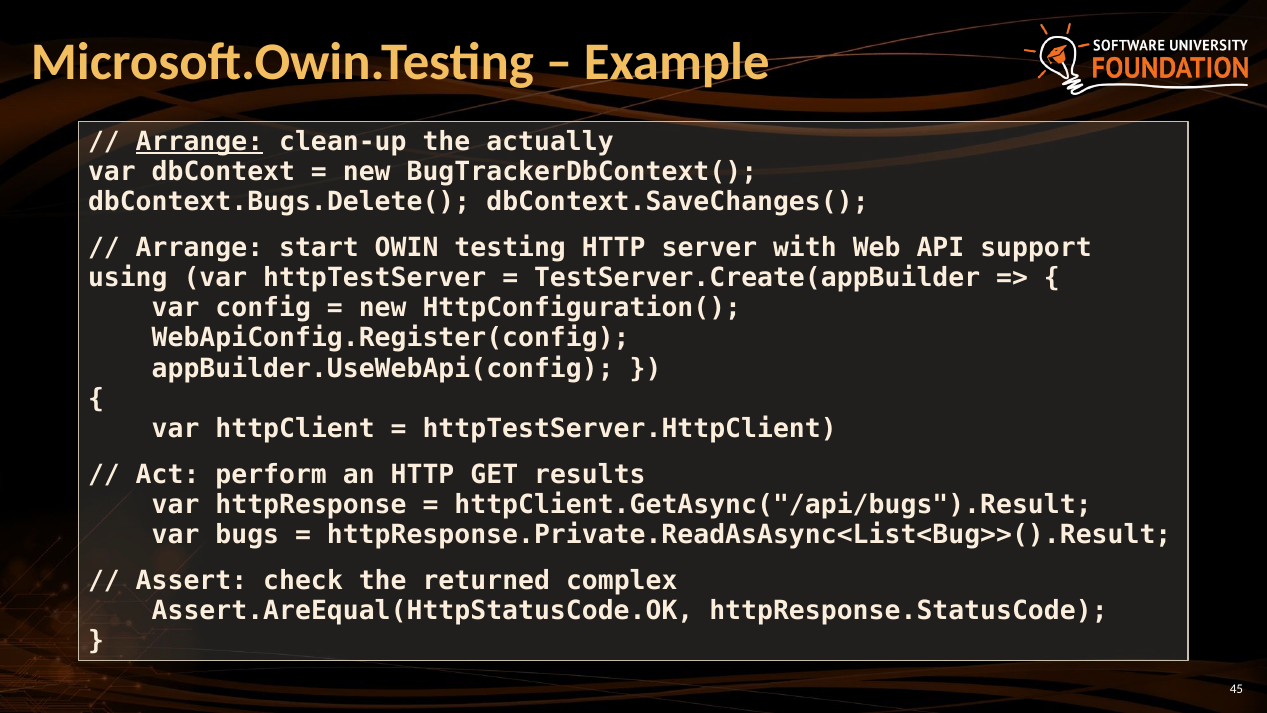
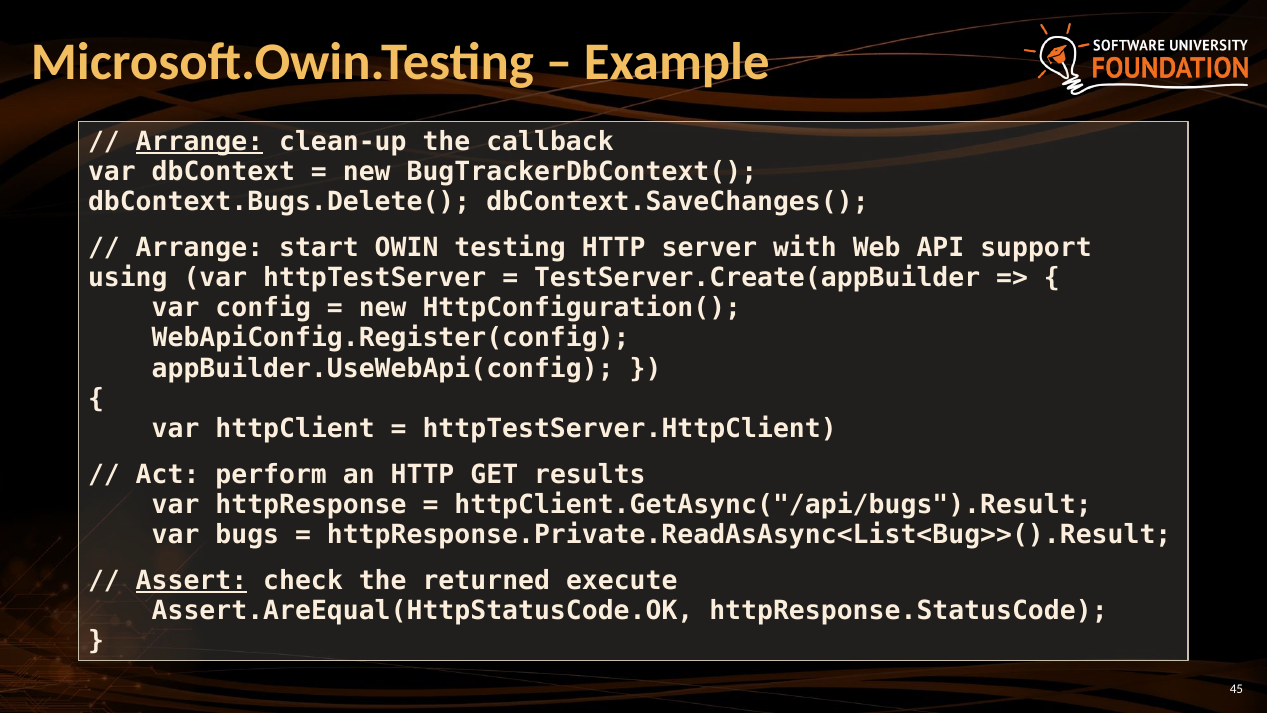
actually: actually -> callback (550, 142)
Assert underline: none -> present (191, 581)
complex: complex -> execute (622, 581)
